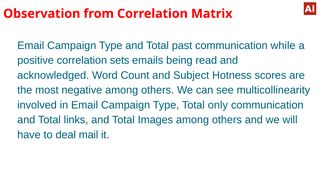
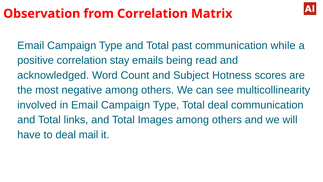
sets: sets -> stay (120, 60)
Total only: only -> deal (218, 105)
